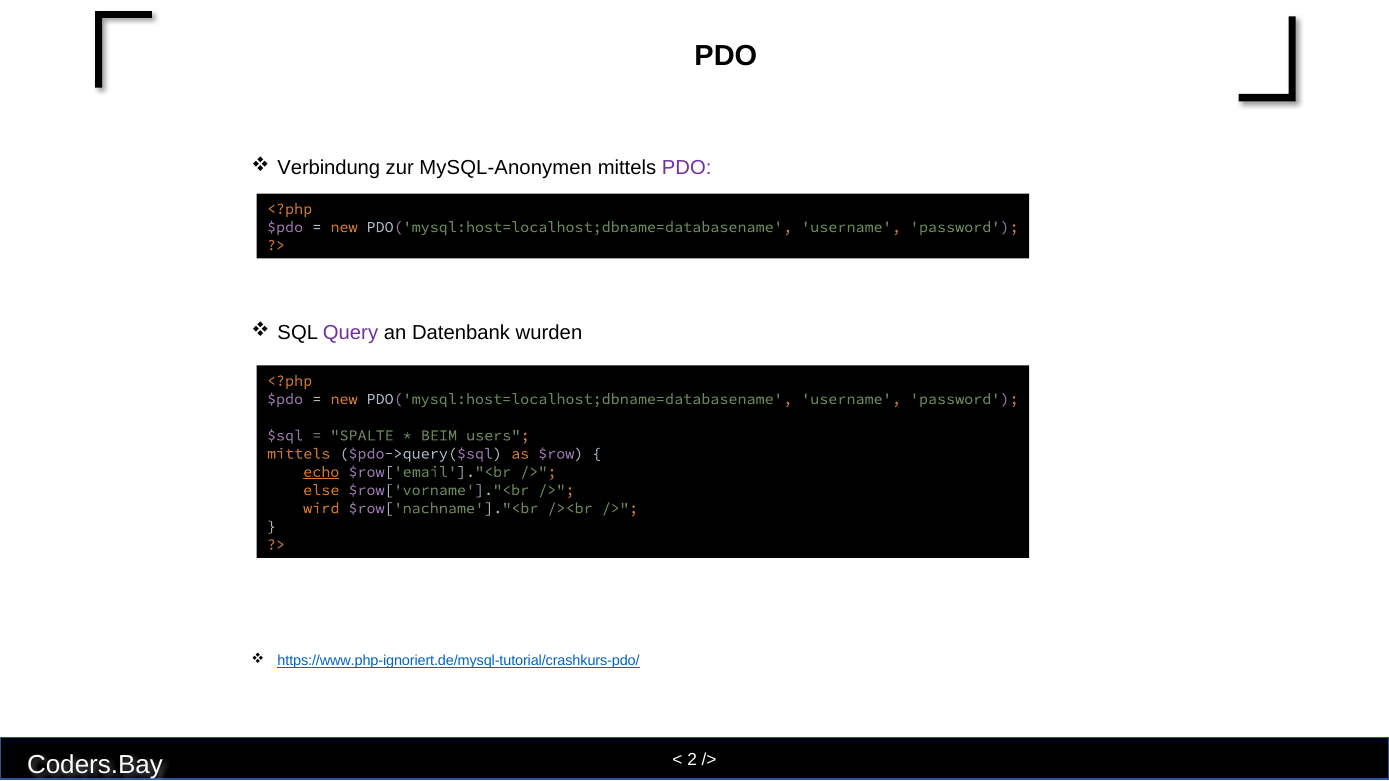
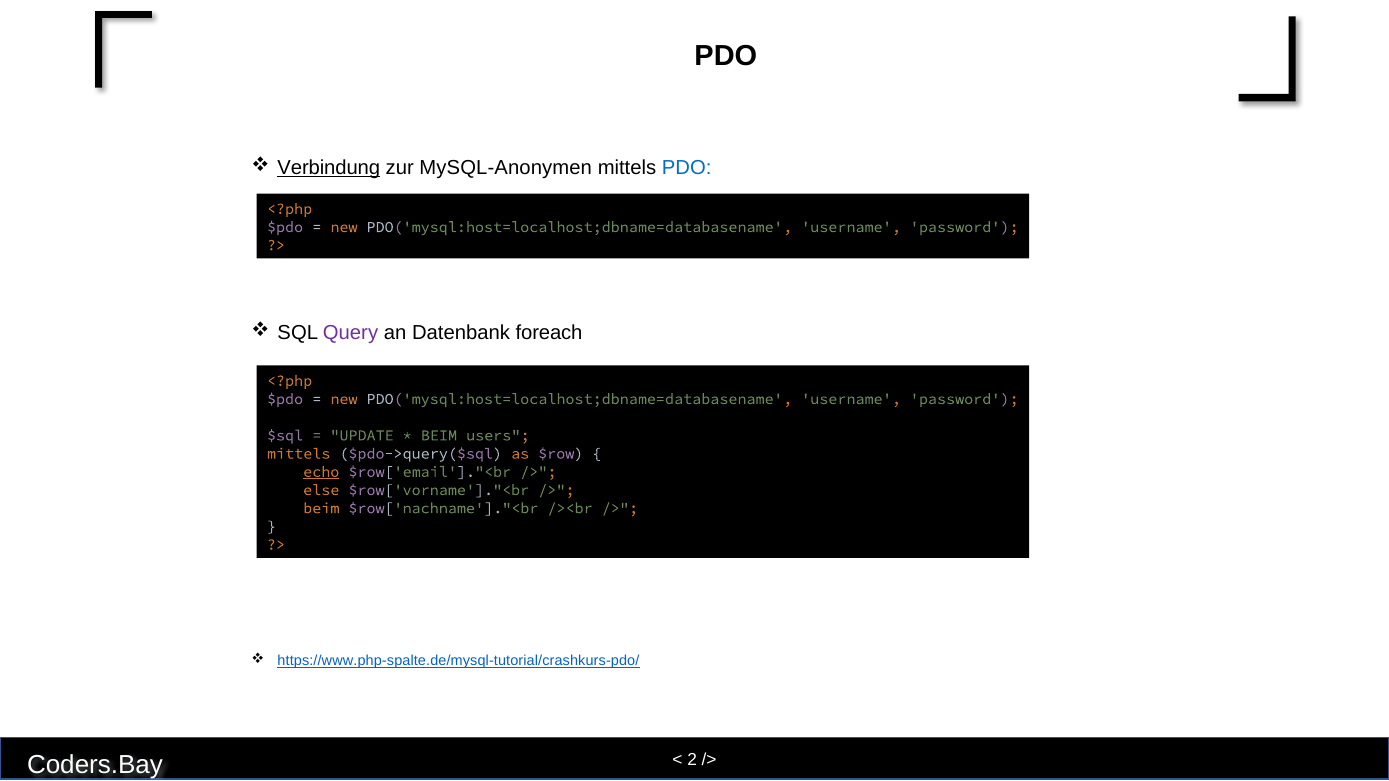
Verbindung underline: none -> present (329, 168)
PDO colour: purple -> blue (687, 168)
wurden: wurden -> foreach (549, 333)
SPALTE: SPALTE -> UPDATE (362, 436)
wird: wird -> beim (321, 508)
https://www.php-ignoriert.de/mysql-tutorial/crashkurs-pdo/: https://www.php-ignoriert.de/mysql-tutorial/crashkurs-pdo/ -> https://www.php-spalte.de/mysql-tutorial/crashkurs-pdo/ (458, 661)
